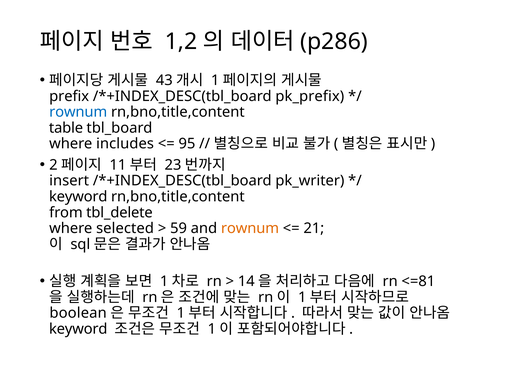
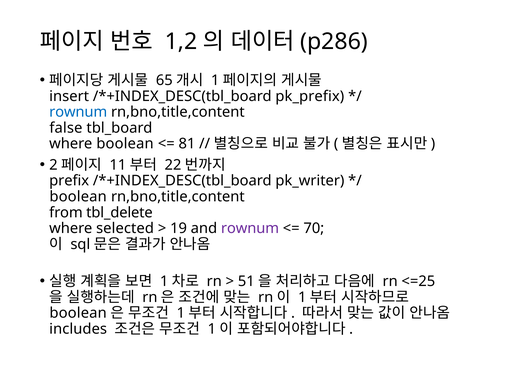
43: 43 -> 65 (164, 80)
prefix: prefix -> insert (69, 96)
table: table -> false (66, 128)
where includes: includes -> boolean (125, 144)
95: 95 -> 81 (187, 144)
23: 23 -> 22 (173, 165)
insert: insert -> prefix (69, 181)
keyword: keyword -> boolean (78, 197)
59: 59 -> 19 (179, 229)
rownum colour: orange -> purple (250, 229)
21: 21 -> 70 (314, 229)
14: 14 -> 51 (246, 282)
<=81: <=81 -> <=25 (418, 282)
keyword: keyword -> includes (78, 330)
